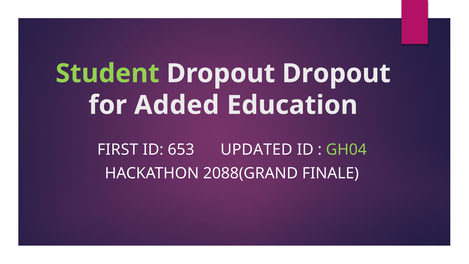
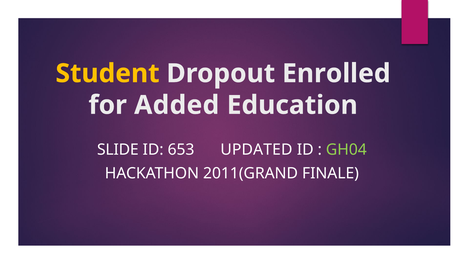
Student colour: light green -> yellow (108, 73)
Dropout Dropout: Dropout -> Enrolled (336, 73)
FIRST: FIRST -> SLIDE (118, 150)
2088(GRAND: 2088(GRAND -> 2011(GRAND (251, 173)
